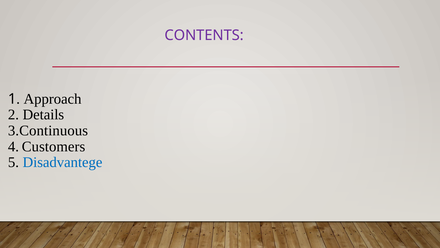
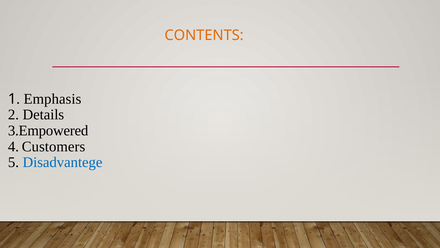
CONTENTS colour: purple -> orange (204, 35)
Approach: Approach -> Emphasis (52, 99)
3.Continuous: 3.Continuous -> 3.Empowered (48, 130)
